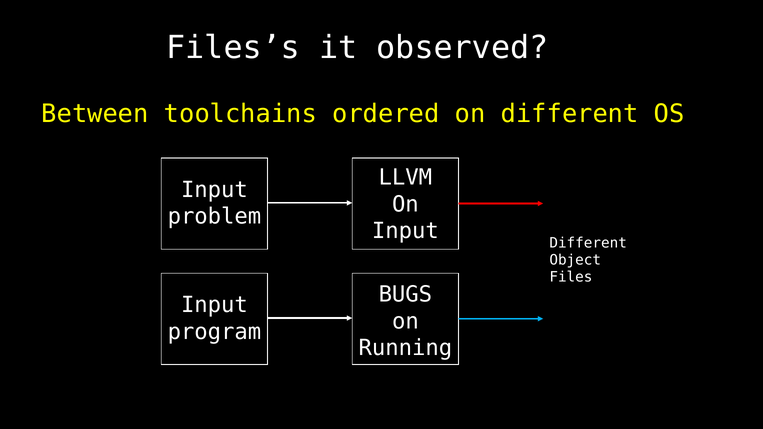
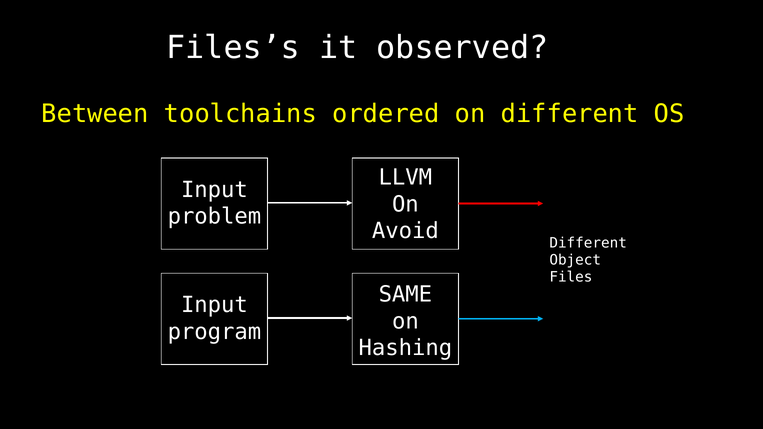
Input: Input -> Avoid (405, 231)
BUGS: BUGS -> SAME (405, 295)
Running: Running -> Hashing (405, 348)
